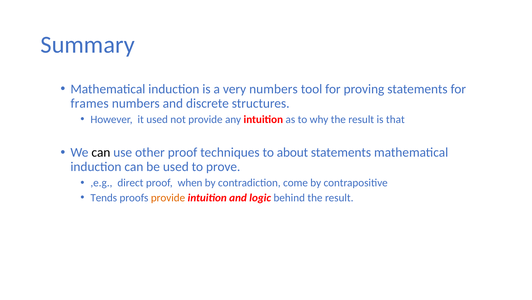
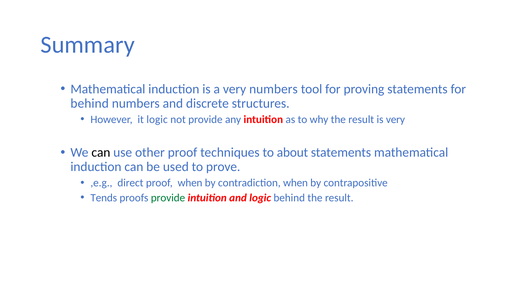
frames: frames -> behind (90, 103)
it used: used -> logic (157, 119)
is that: that -> very (395, 119)
contradiction come: come -> when (296, 182)
provide colour: orange -> green (168, 197)
